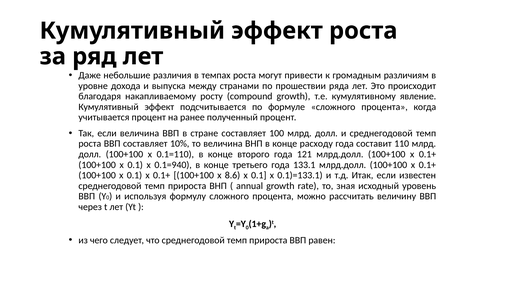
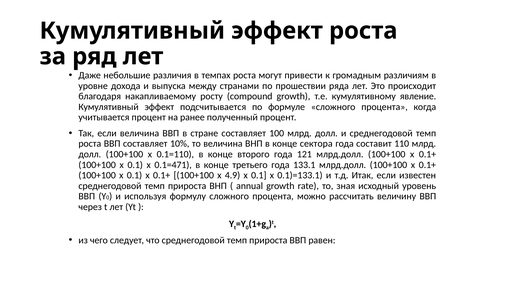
расходу: расходу -> сектора (316, 144)
0.1=940: 0.1=940 -> 0.1=471 (173, 165)
8.6: 8.6 -> 4.9 (232, 175)
